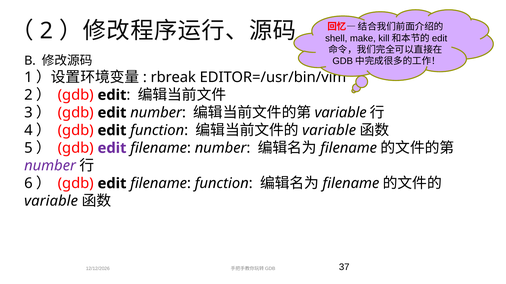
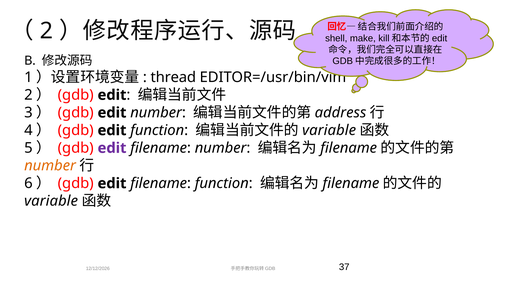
rbreak: rbreak -> thread (173, 77)
variable: variable -> address (341, 113)
number colour: purple -> orange (50, 166)
